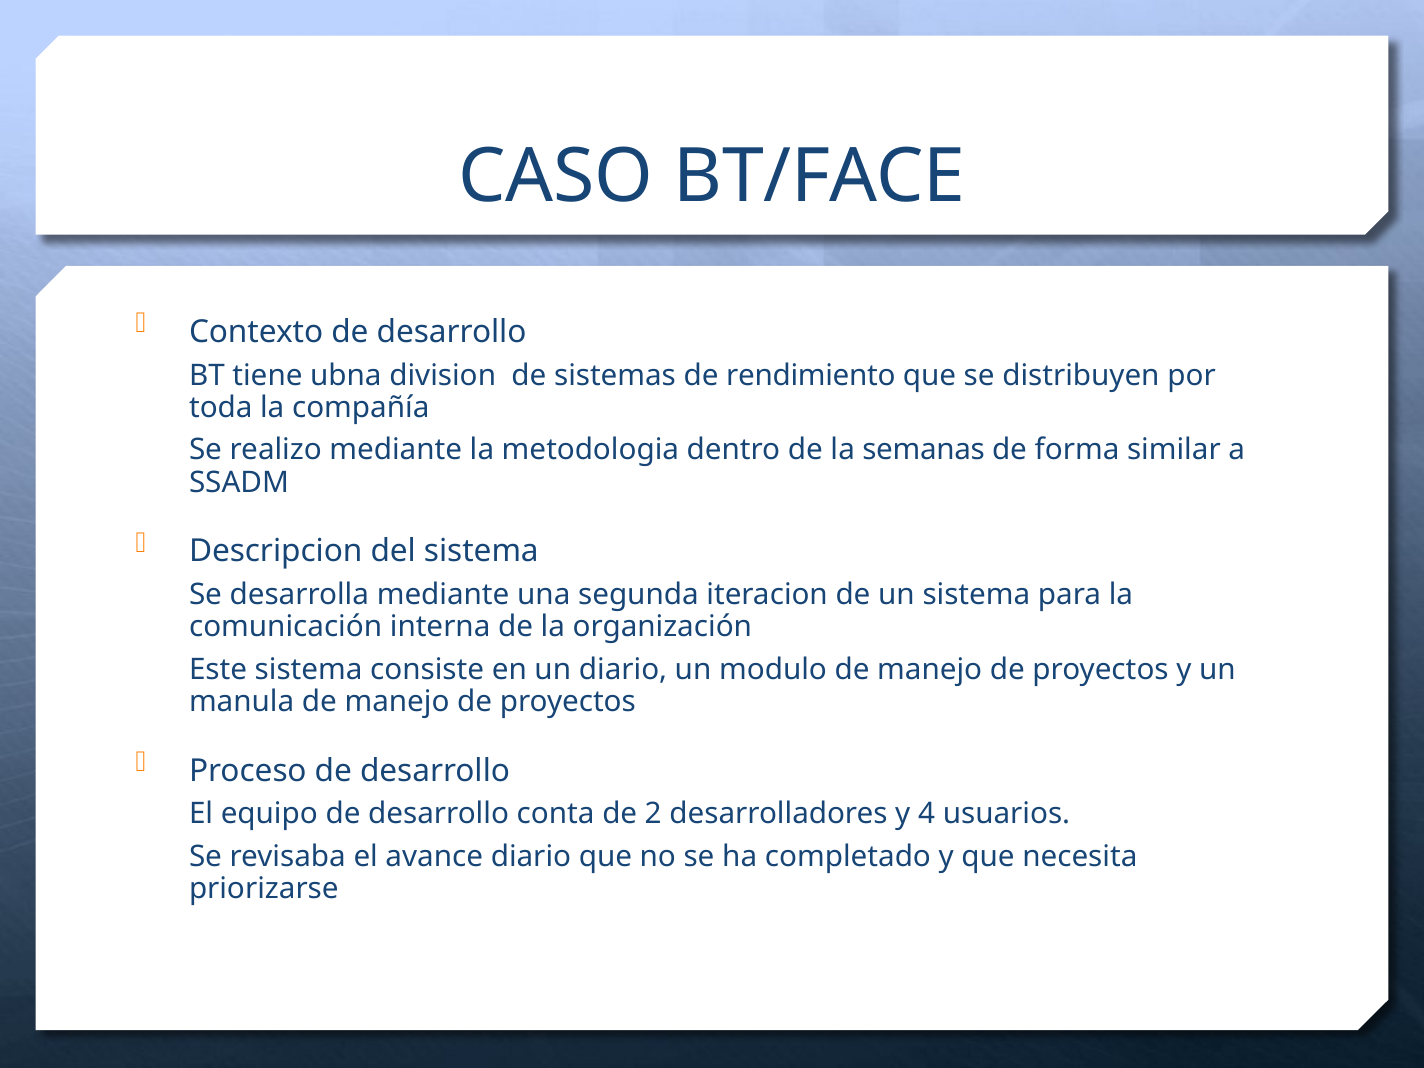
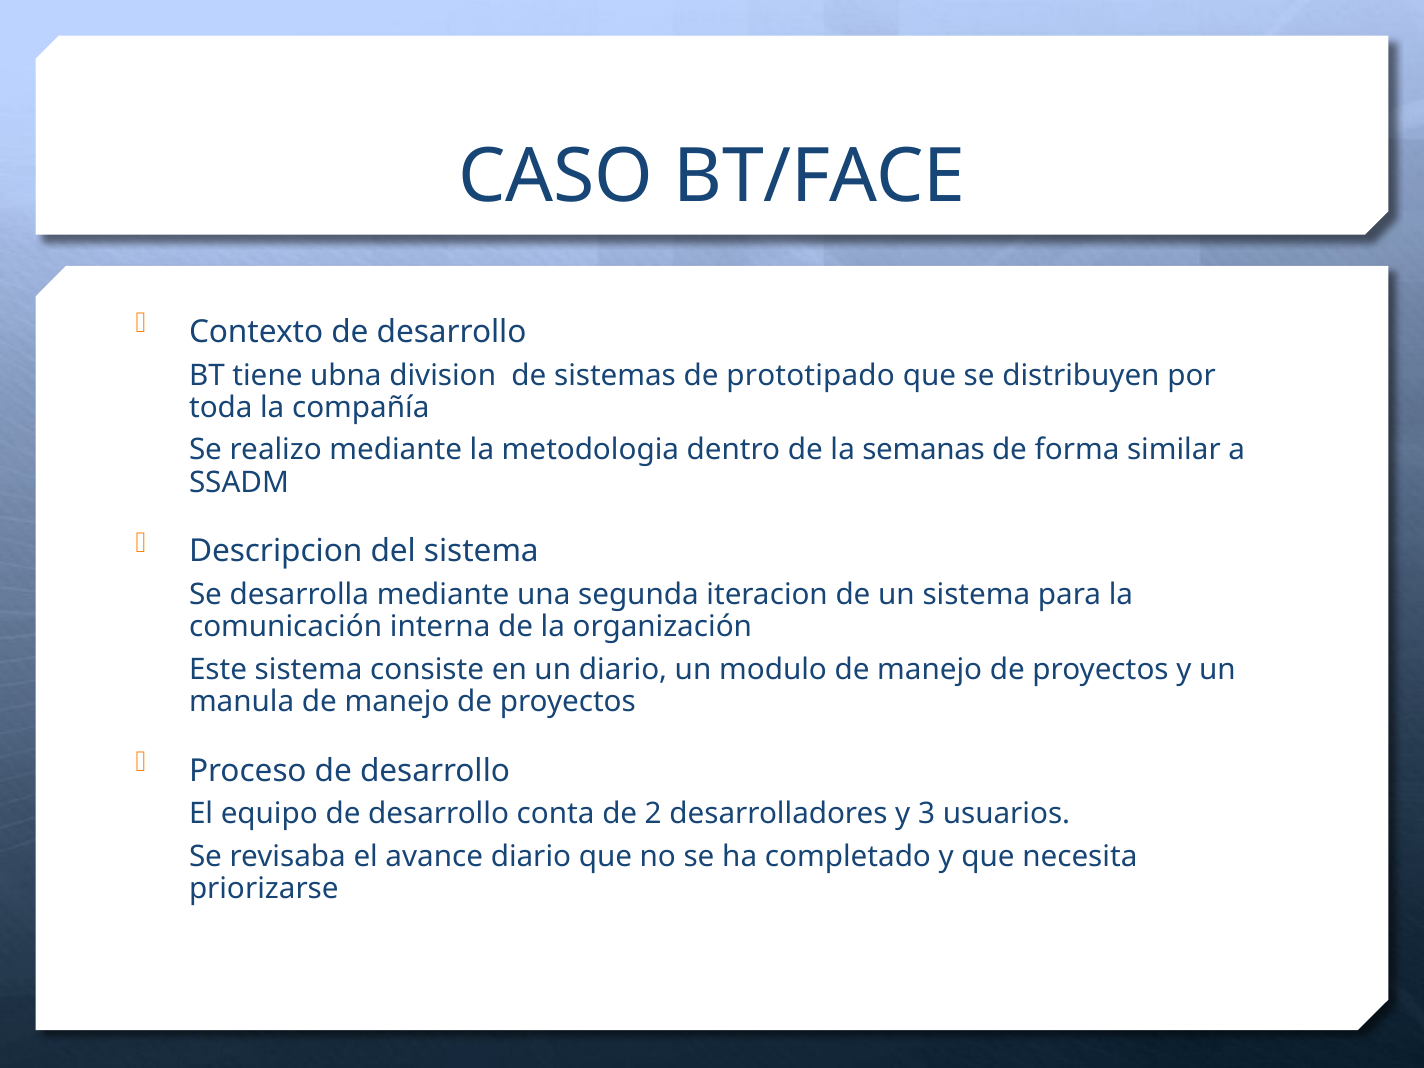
rendimiento: rendimiento -> prototipado (811, 375)
4: 4 -> 3 (927, 814)
